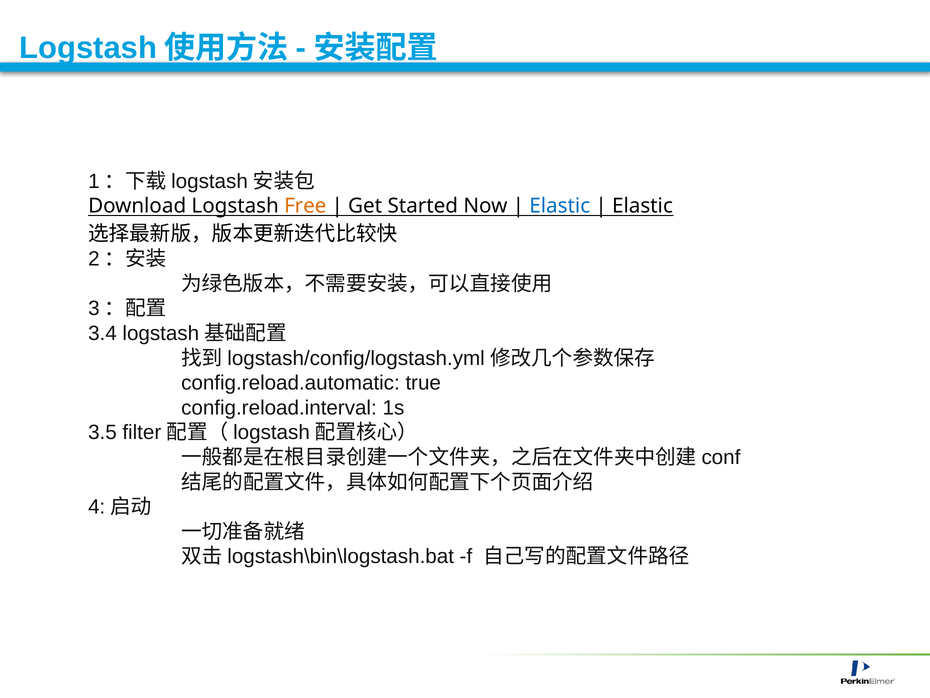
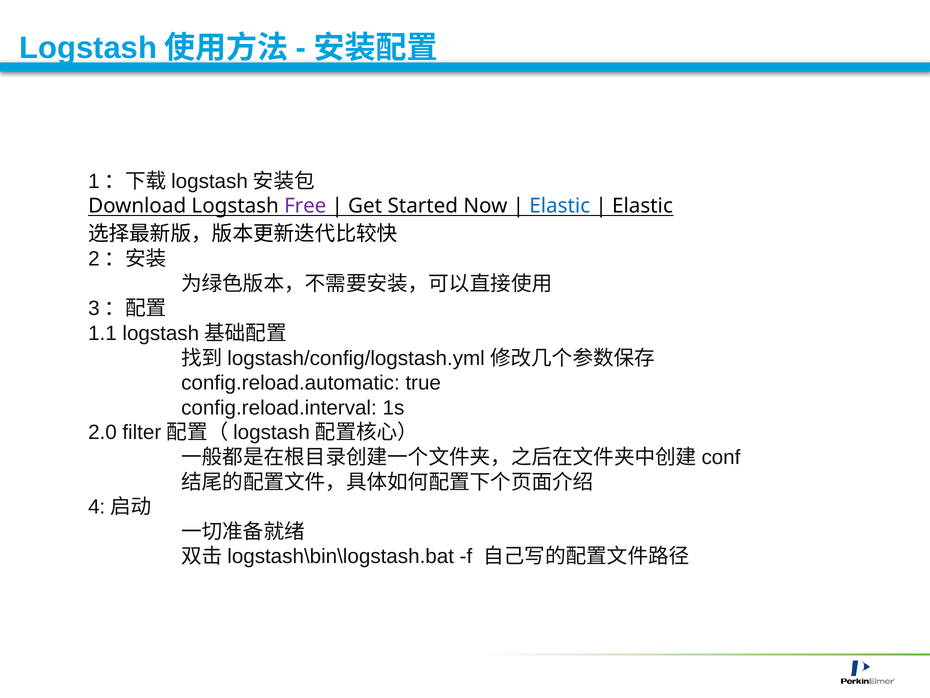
Free colour: orange -> purple (305, 206)
3.4: 3.4 -> 1.1 (102, 333)
3.5: 3.5 -> 2.0 (102, 432)
